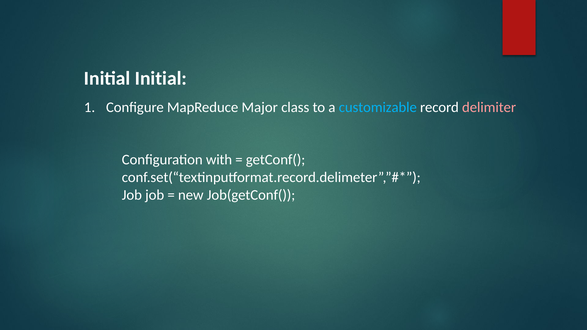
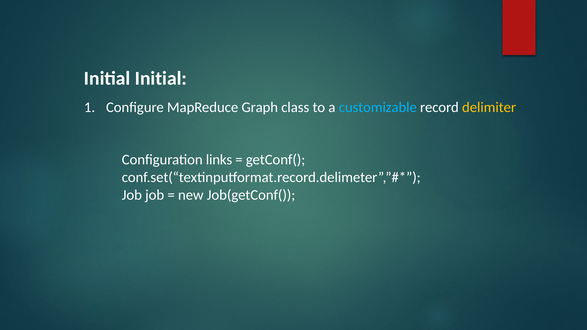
Major: Major -> Graph (260, 107)
delimiter colour: pink -> yellow (489, 107)
with: with -> links (219, 160)
